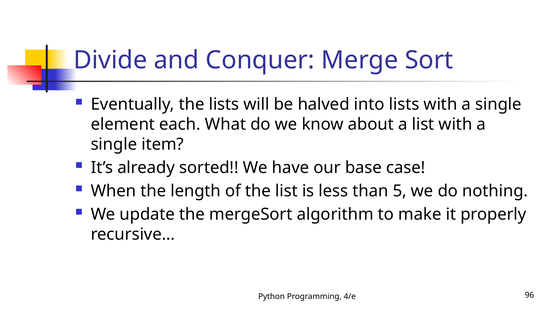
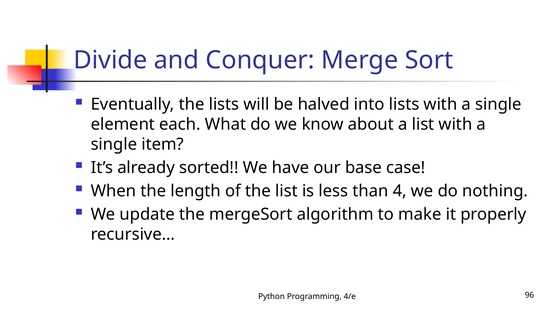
5: 5 -> 4 (400, 191)
